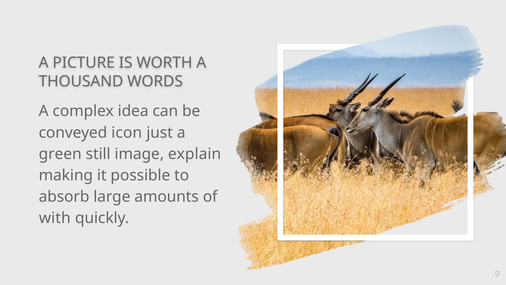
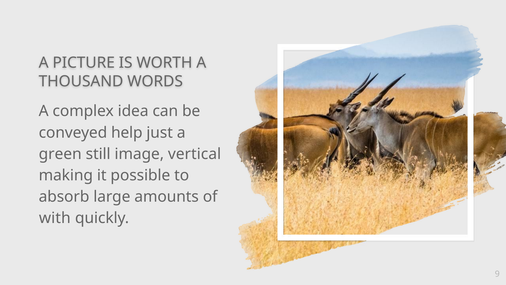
icon: icon -> help (127, 132)
explain: explain -> vertical (194, 154)
